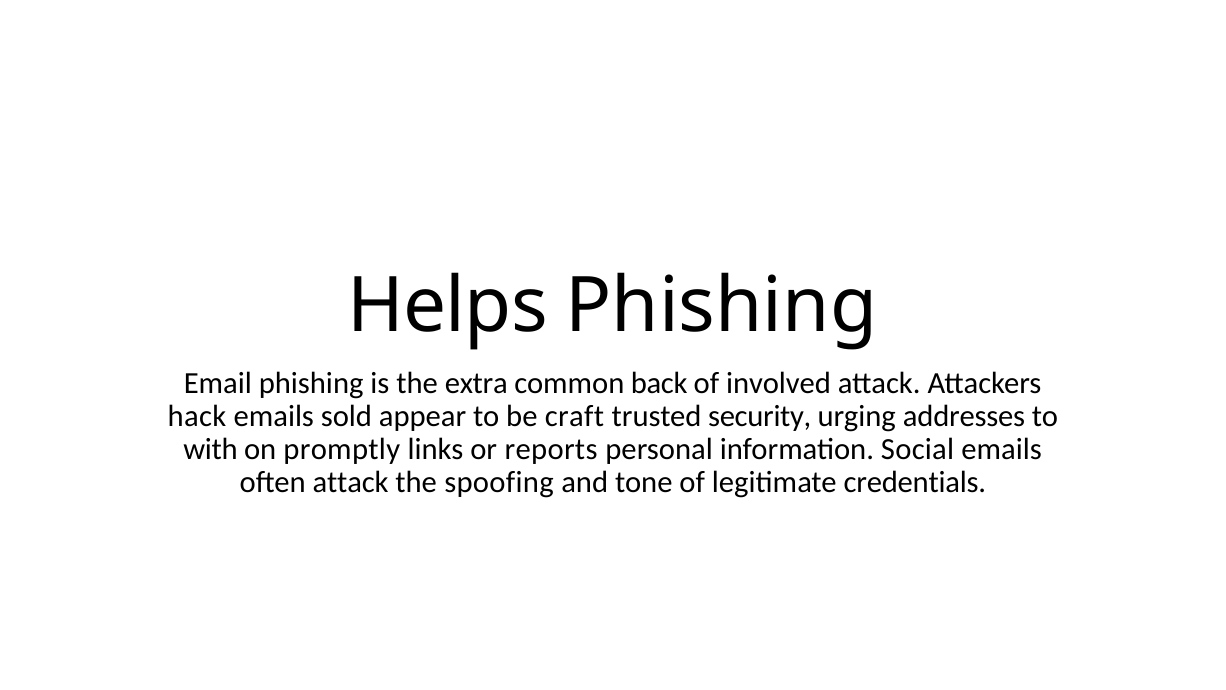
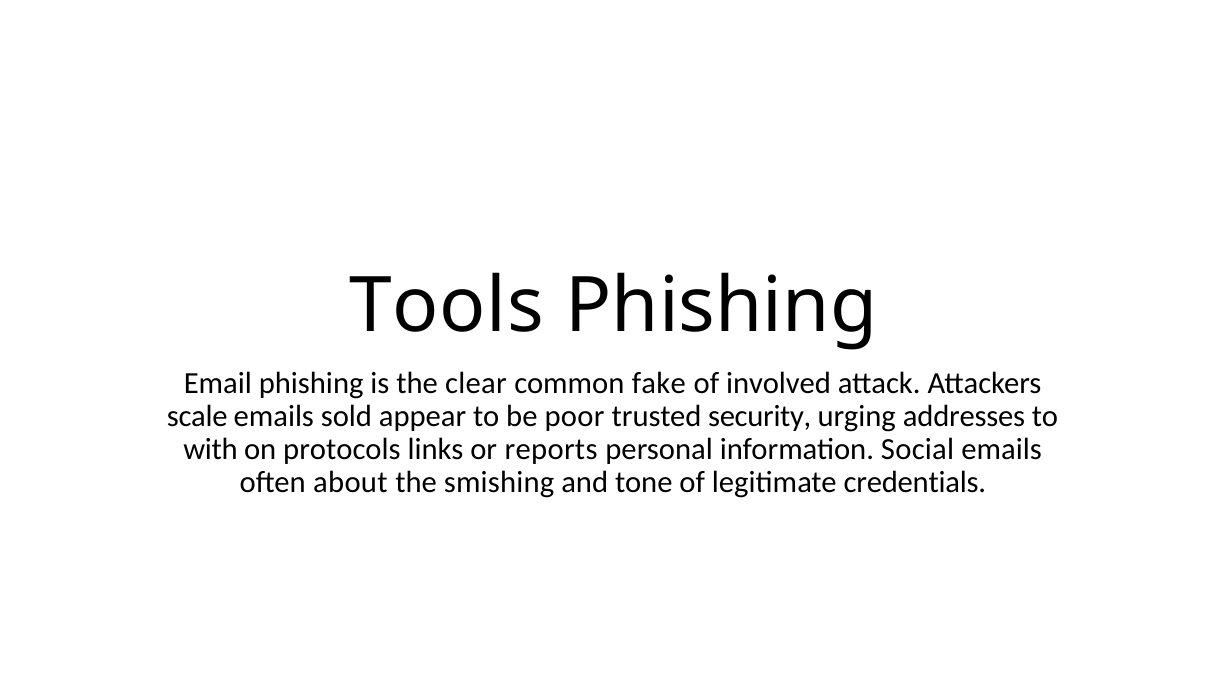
Helps: Helps -> Tools (447, 306)
extra: extra -> clear (476, 383)
back: back -> fake (659, 383)
hack: hack -> scale (197, 416)
craft: craft -> poor (574, 416)
promptly: promptly -> protocols (342, 449)
often attack: attack -> about (350, 482)
spoofing: spoofing -> smishing (499, 482)
